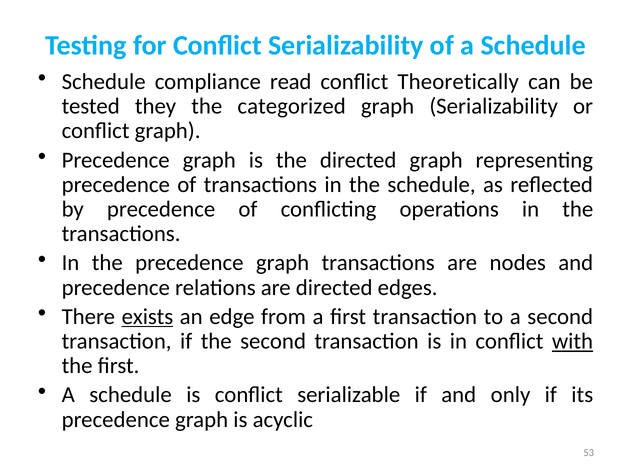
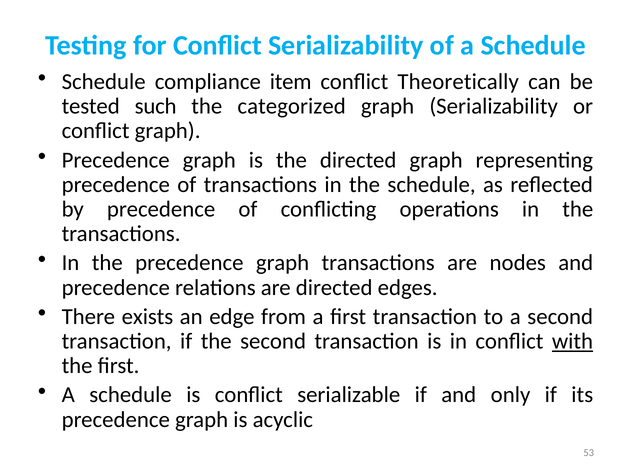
read: read -> item (291, 82)
they: they -> such (156, 106)
exists underline: present -> none (147, 317)
